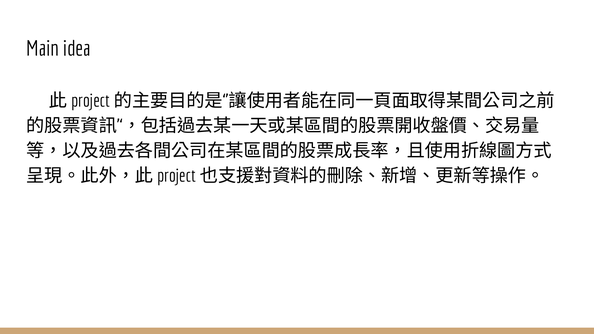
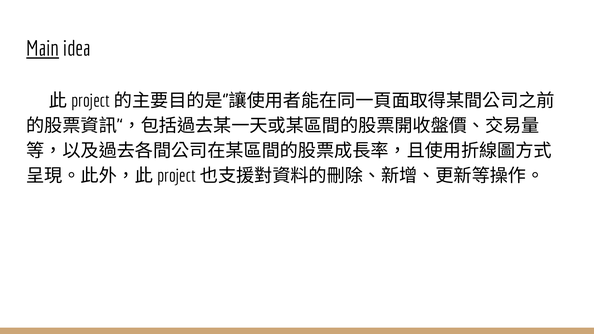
Main underline: none -> present (43, 49)
